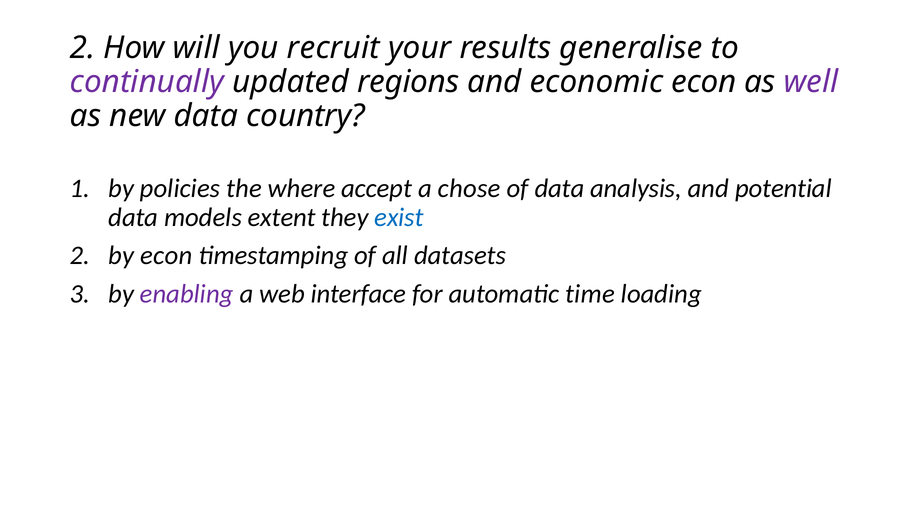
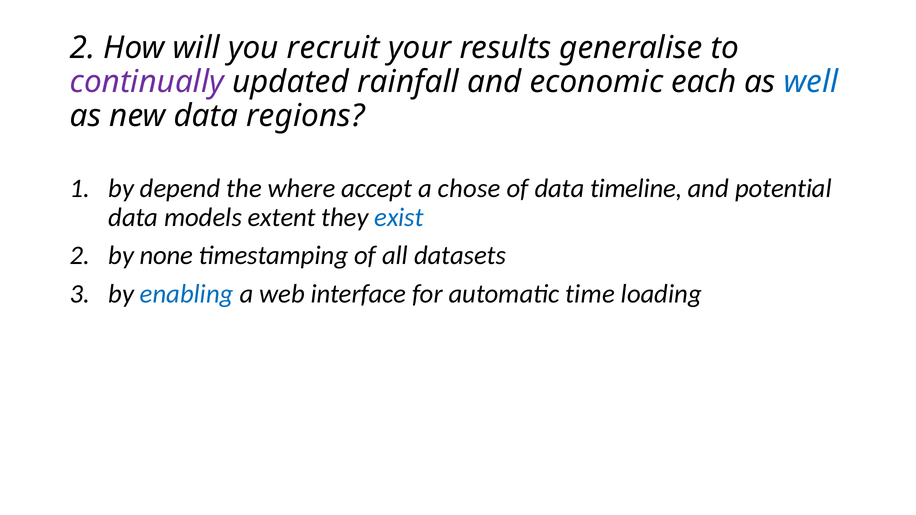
regions: regions -> rainfall (408, 82)
economic econ: econ -> each (704, 82)
well colour: purple -> blue (811, 82)
country: country -> regions (305, 116)
policies: policies -> depend (180, 189)
analysis: analysis -> timeline (636, 189)
by econ: econ -> none (166, 256)
enabling colour: purple -> blue (187, 294)
